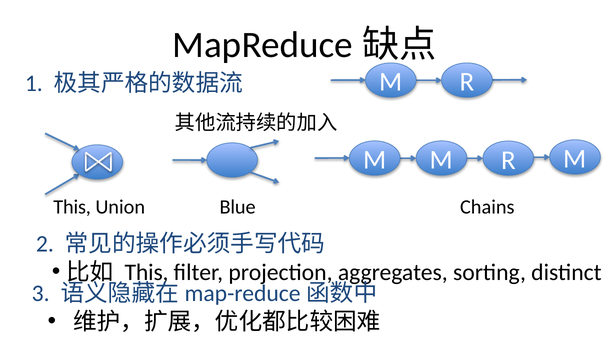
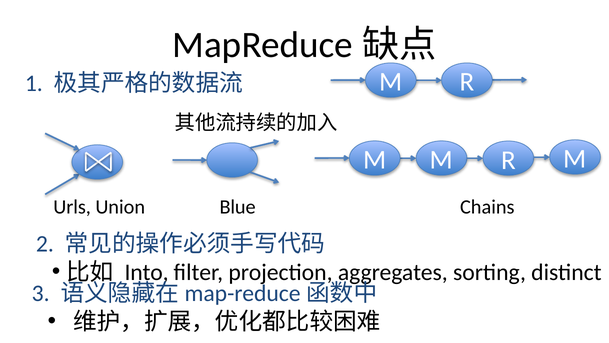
This: This -> Urls (72, 207)
This: This -> Into (147, 272)
